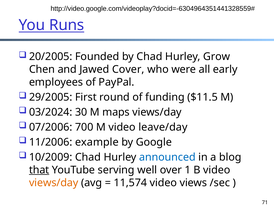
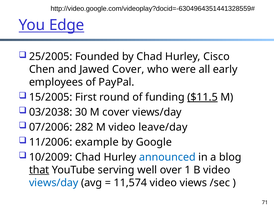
Runs: Runs -> Edge (67, 25)
20/2005: 20/2005 -> 25/2005 (51, 56)
Grow: Grow -> Cisco (217, 56)
29/2005: 29/2005 -> 15/2005 (51, 97)
$11.5 underline: none -> present (203, 97)
03/2024: 03/2024 -> 03/2038 (51, 112)
M maps: maps -> cover (116, 112)
700: 700 -> 282 (84, 127)
views/day colour: orange -> blue (54, 182)
